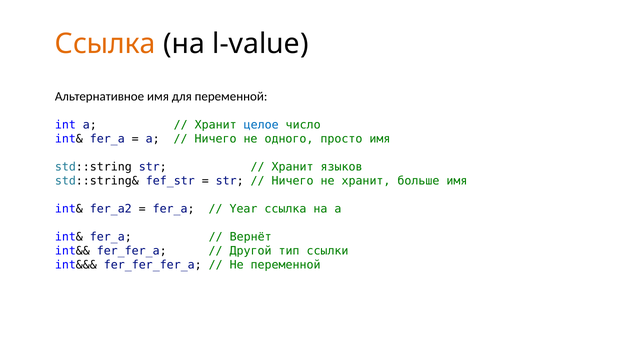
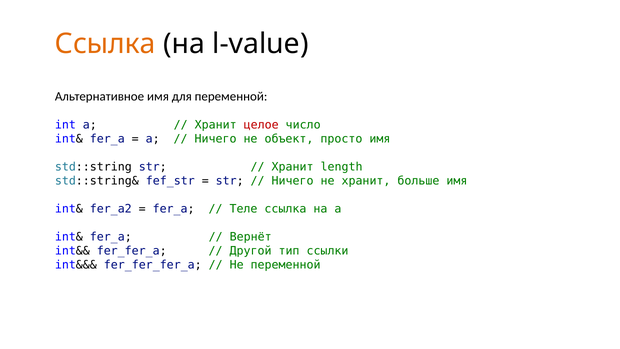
целое colour: blue -> red (261, 125)
одного: одного -> объект (289, 139)
языков: языков -> length (342, 167)
Year: Year -> Теле (244, 209)
